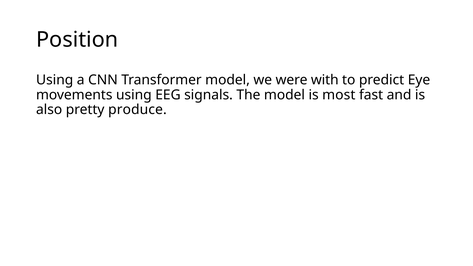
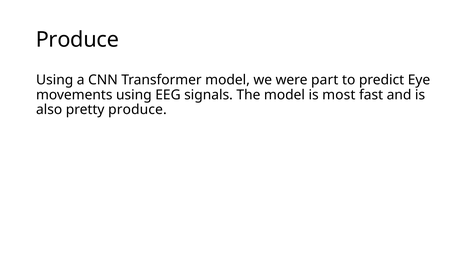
Position: Position -> Produce (77, 40)
with: with -> part (325, 80)
